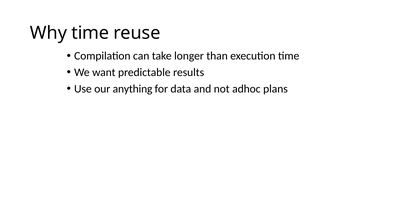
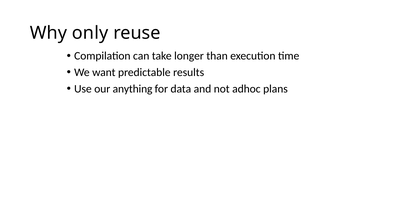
Why time: time -> only (90, 33)
